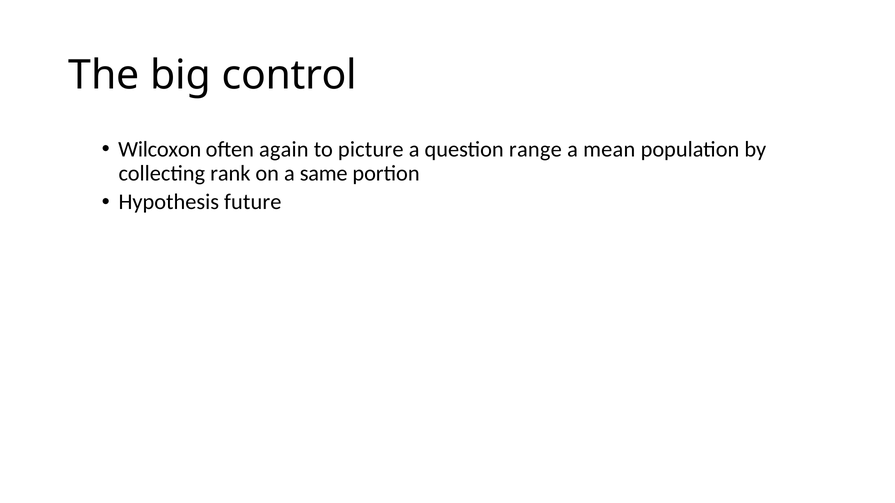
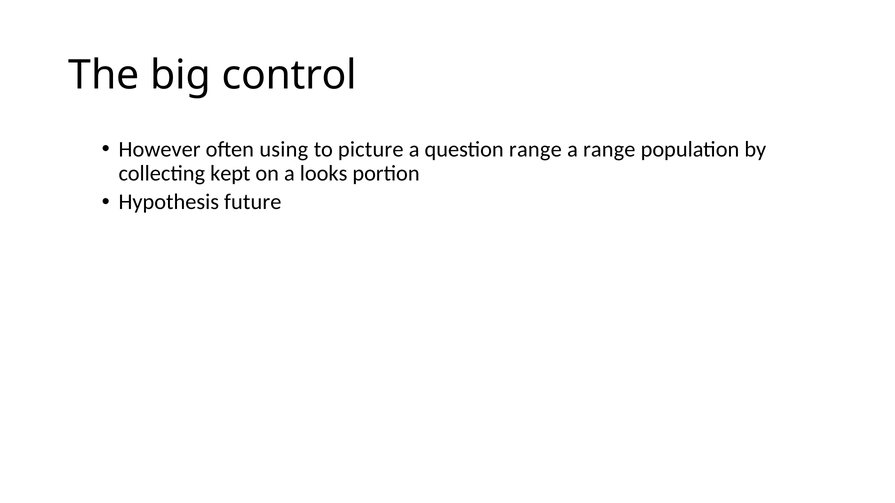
Wilcoxon: Wilcoxon -> However (160, 149)
again: again -> using (284, 149)
a mean: mean -> range (609, 149)
rank: rank -> kept (230, 173)
same: same -> looks (324, 173)
